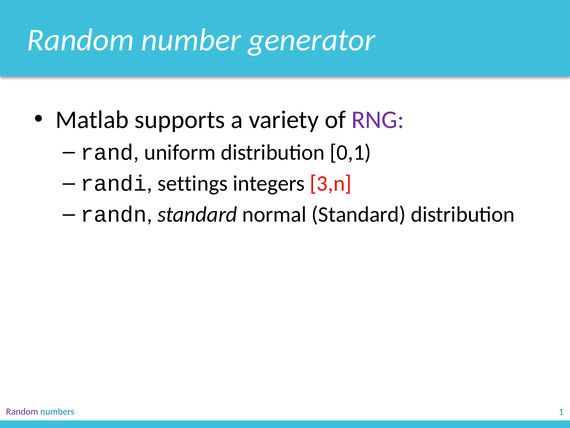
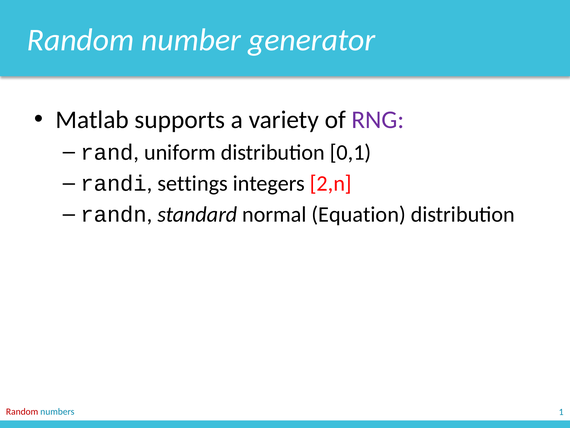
3,n: 3,n -> 2,n (331, 183)
normal Standard: Standard -> Equation (359, 214)
Random colour: purple -> red (22, 411)
